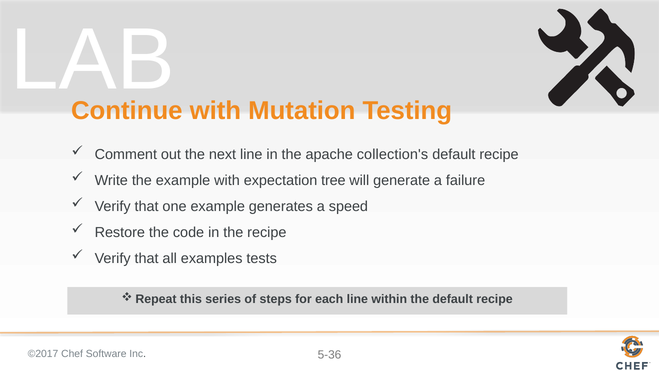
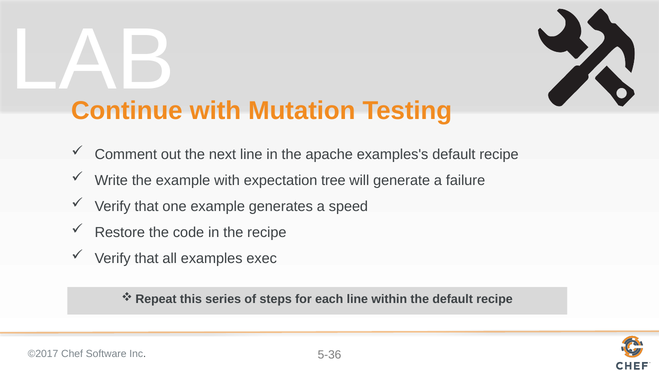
collection's: collection's -> examples's (393, 154)
tests: tests -> exec (262, 258)
